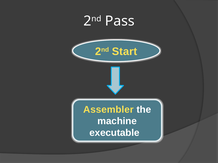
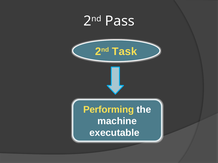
Start: Start -> Task (125, 52)
Assembler: Assembler -> Performing (109, 110)
